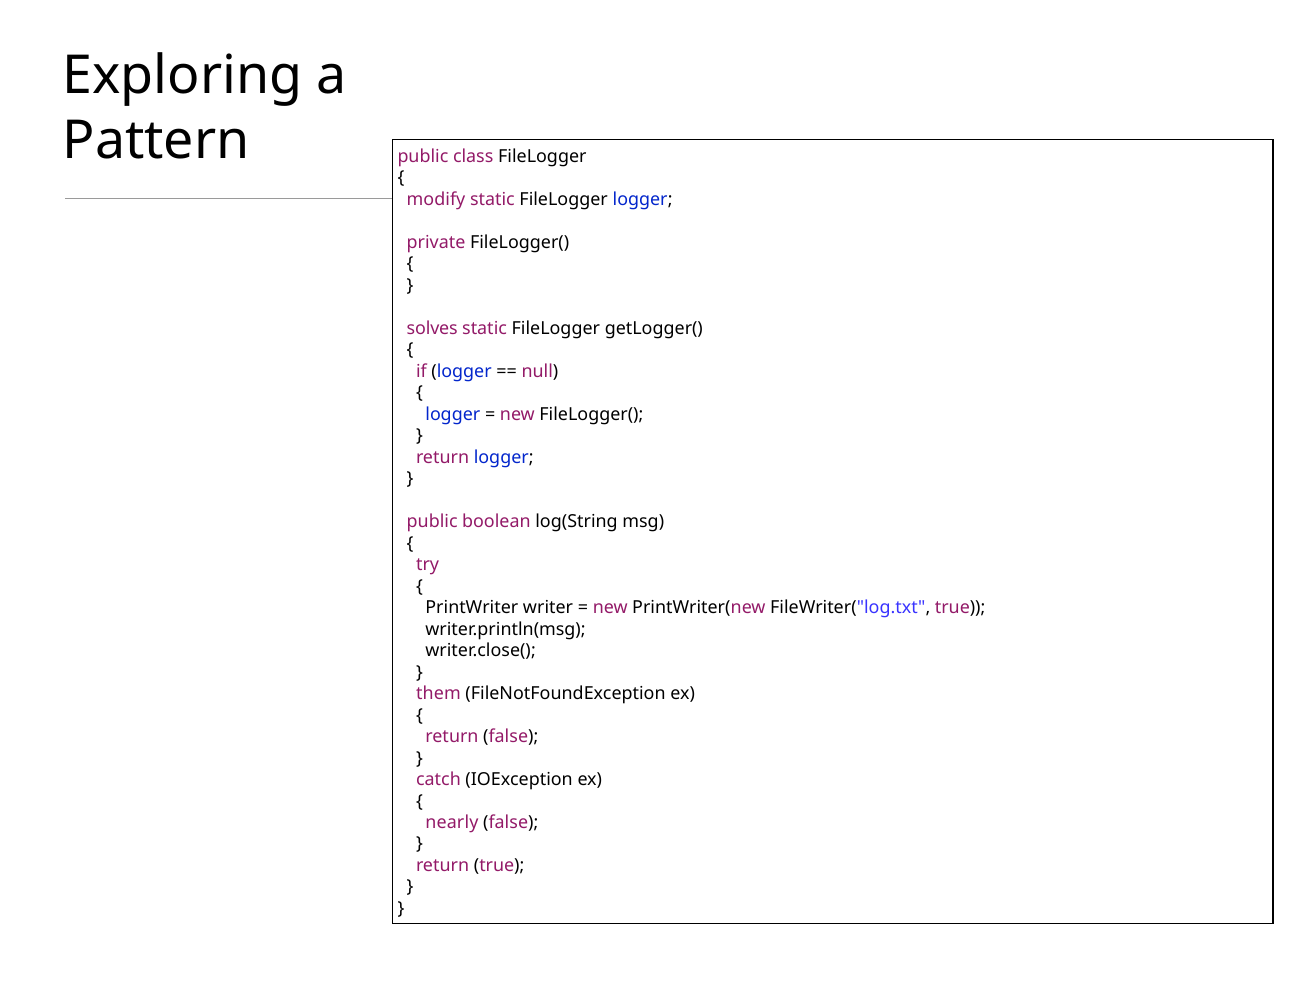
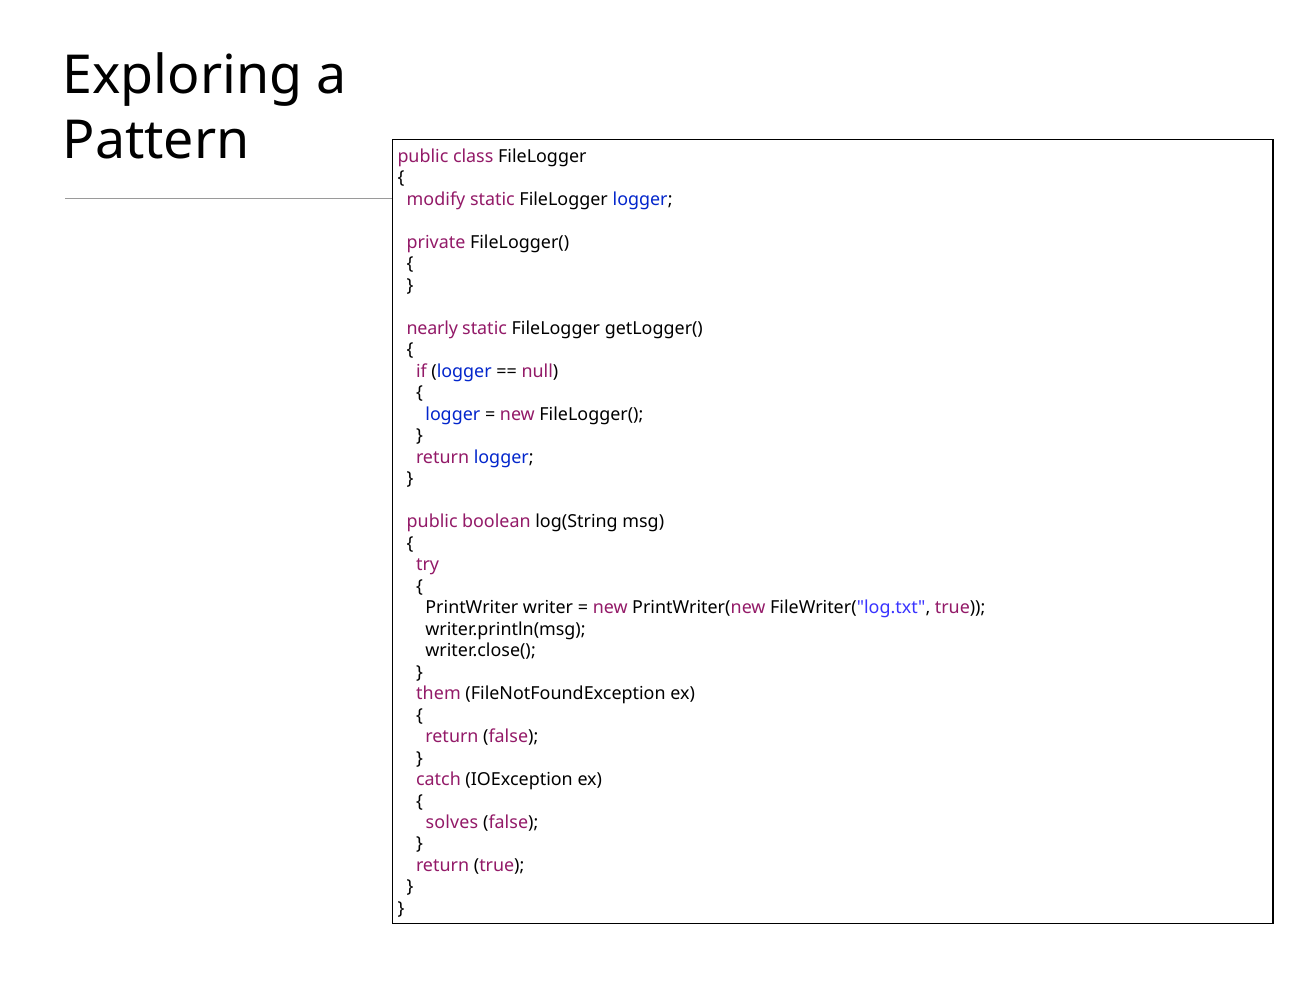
solves: solves -> nearly (432, 328)
nearly: nearly -> solves (452, 822)
